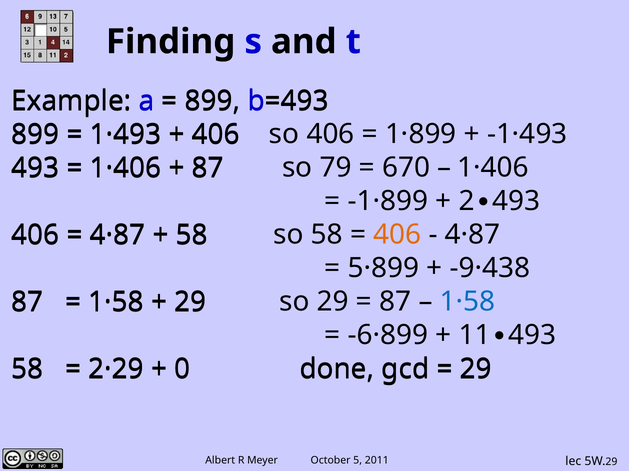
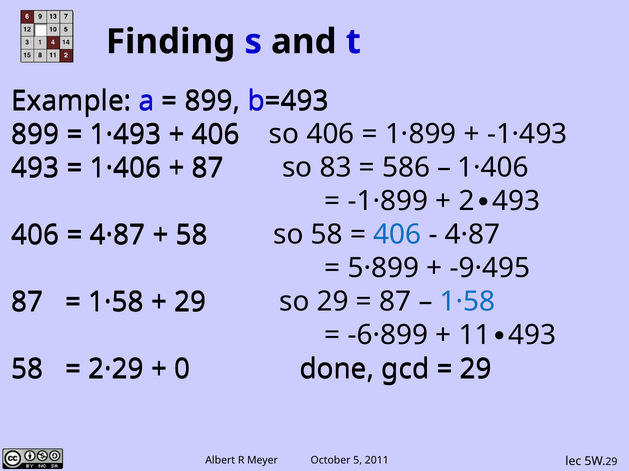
79: 79 -> 83 (336, 168)
670: 670 -> 586 (406, 168)
406 colour: orange -> blue (397, 235)
-9·438: -9·438 -> -9·495 (490, 268)
